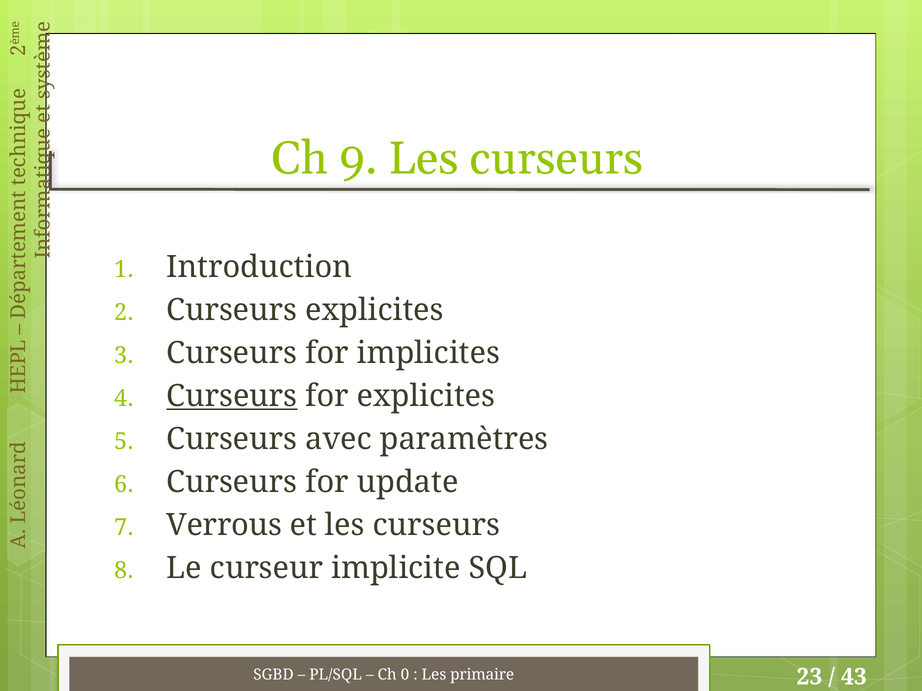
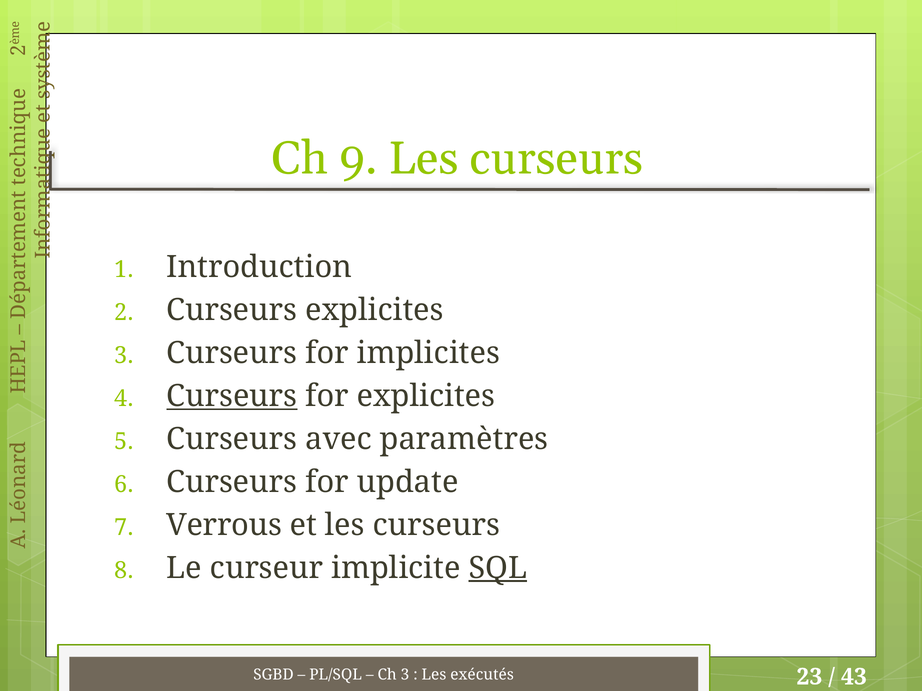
SQL underline: none -> present (498, 568)
Ch 0: 0 -> 3 (405, 675)
primaire: primaire -> exécutés (482, 675)
